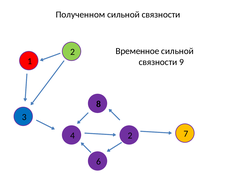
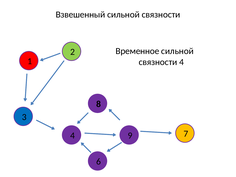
Полученном: Полученном -> Взвешенный (80, 15)
связности 9: 9 -> 4 (182, 62)
4 2: 2 -> 9 (130, 136)
